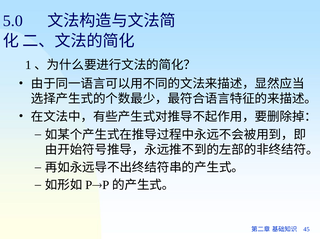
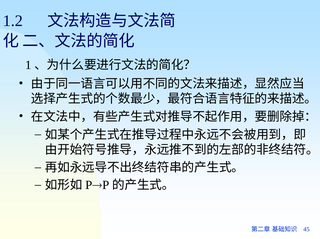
5.0: 5.0 -> 1.2 (13, 21)
